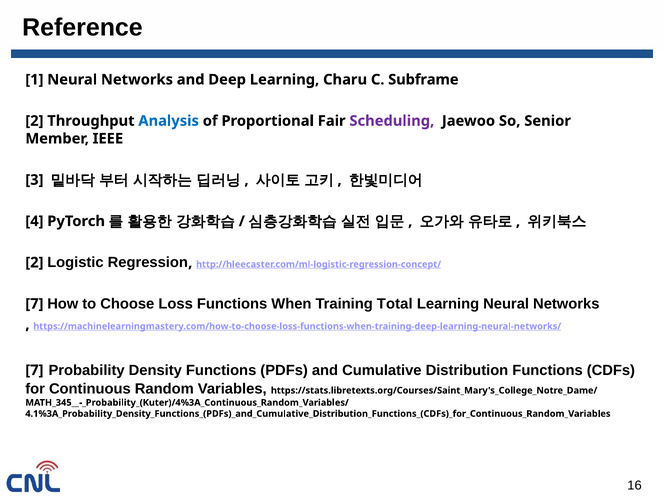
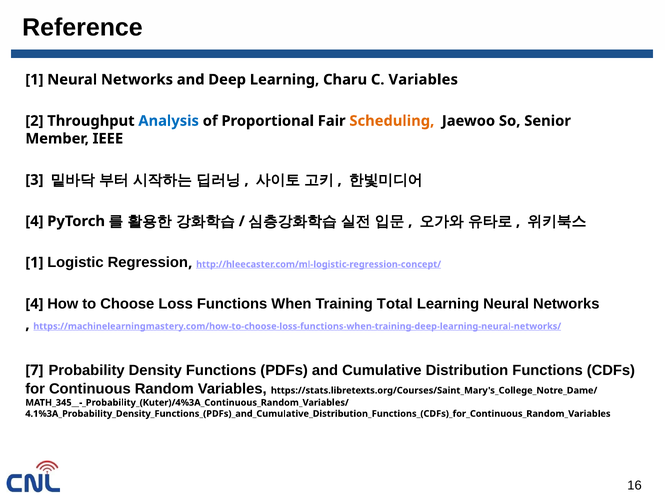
C Subframe: Subframe -> Variables (423, 80)
Scheduling colour: purple -> orange (392, 121)
2: 2 -> 1 (34, 263)
7: 7 -> 4 (34, 304)
